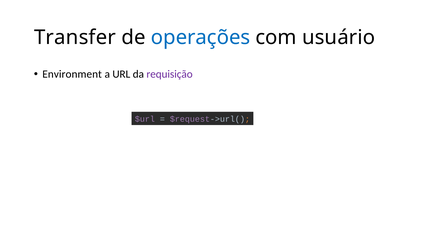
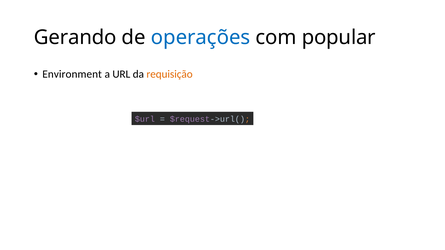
Transfer: Transfer -> Gerando (75, 37)
usuário: usuário -> popular (339, 37)
requisição colour: purple -> orange (170, 74)
